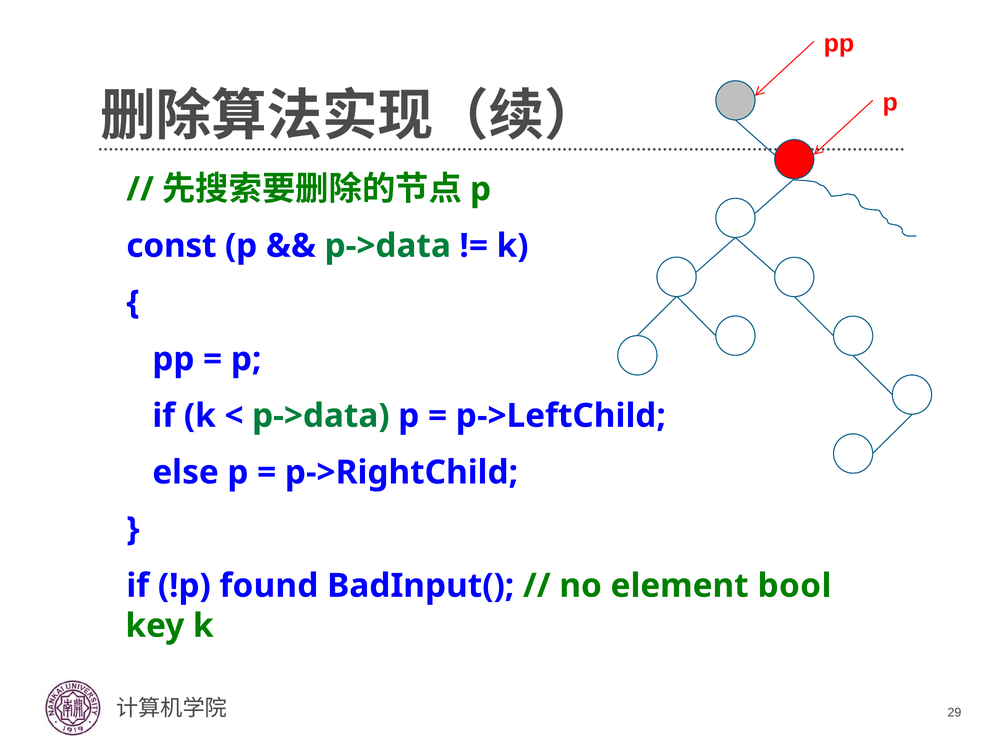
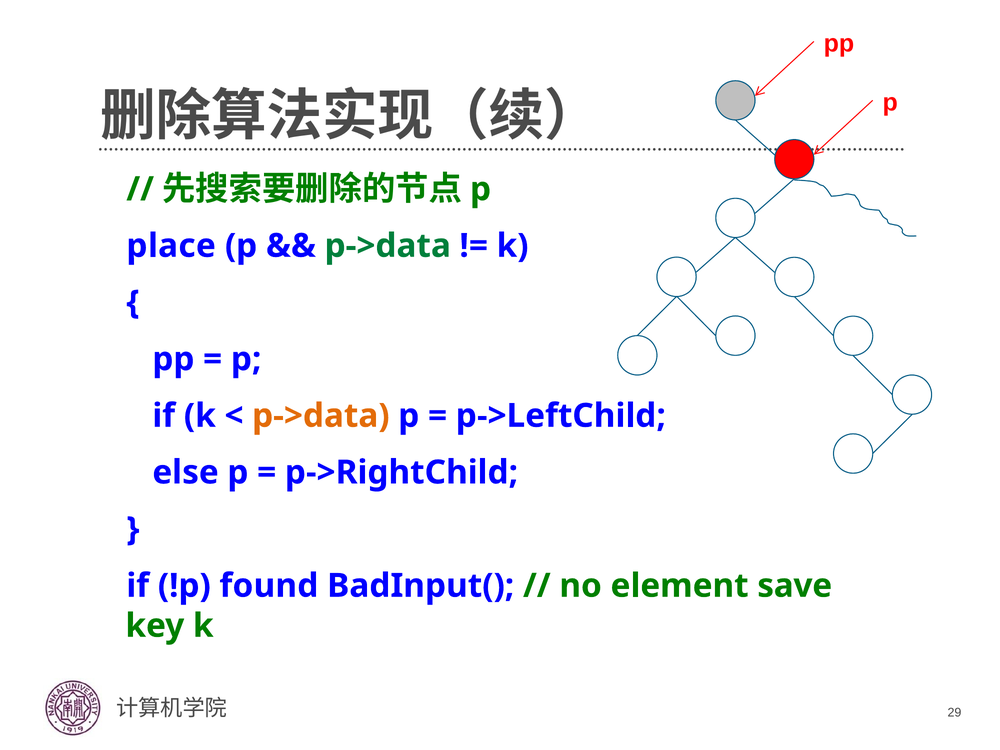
const: const -> place (171, 246)
p->data colour: green -> orange (321, 416)
bool: bool -> save (795, 586)
